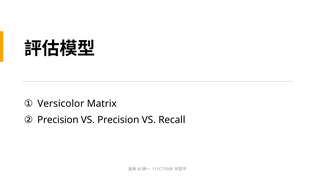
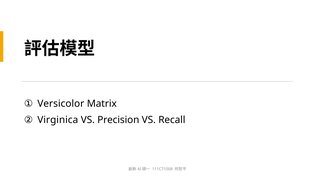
Precision: Precision -> Virginica (58, 120)
